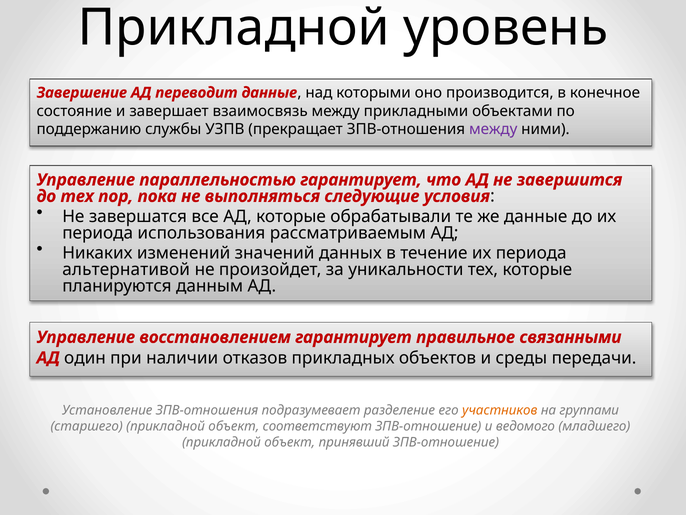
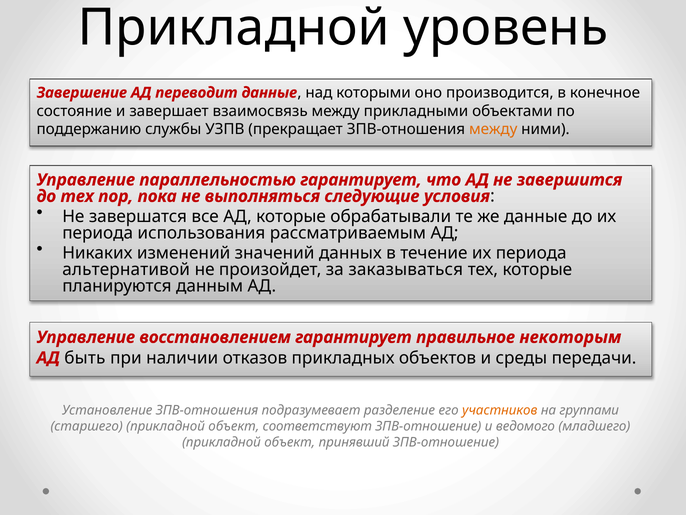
между colour: purple -> orange (493, 129)
уникальности: уникальности -> заказываться (406, 269)
связанными: связанными -> некоторым (570, 337)
один: один -> быть (85, 358)
